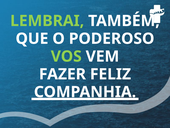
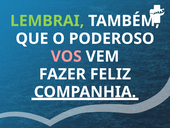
VOS colour: light green -> pink (66, 56)
